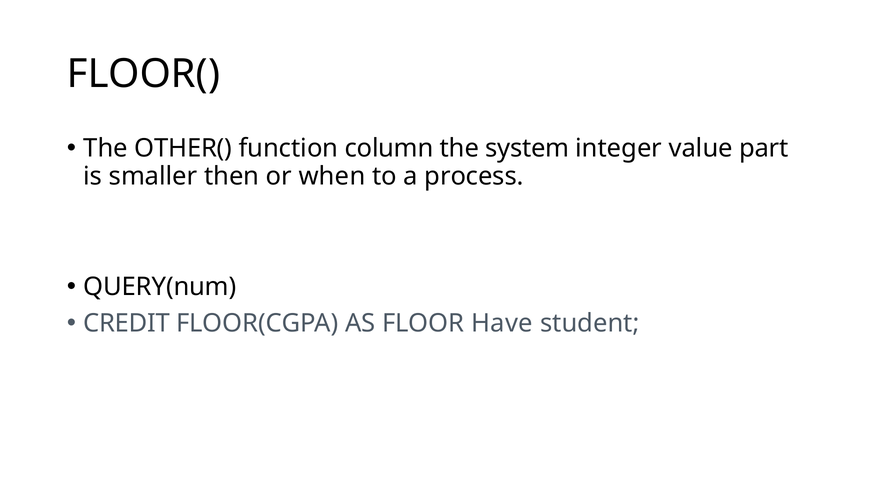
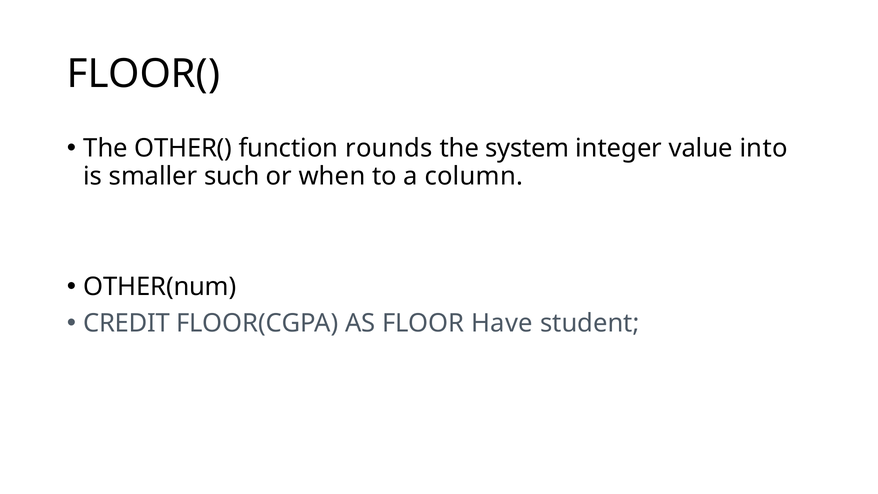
column: column -> rounds (389, 148)
part: part -> into (764, 148)
then: then -> such (232, 176)
process: process -> column (474, 176)
QUERY(num: QUERY(num -> OTHER(num (160, 287)
